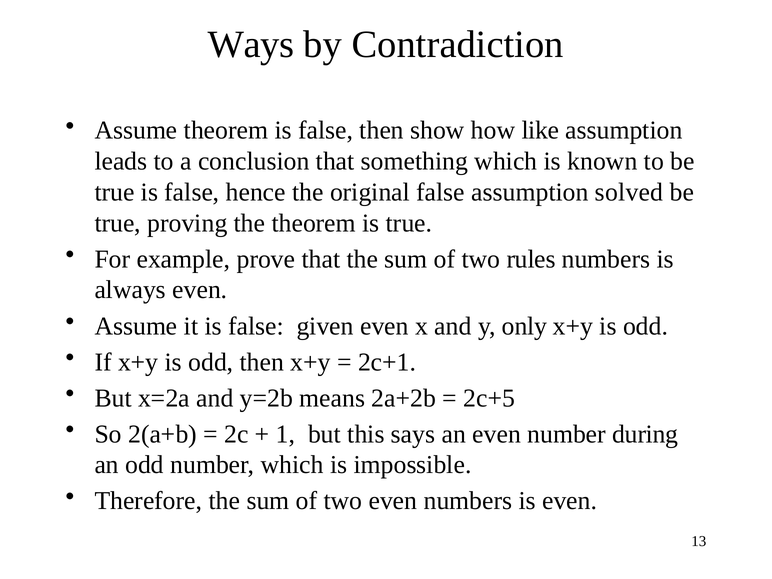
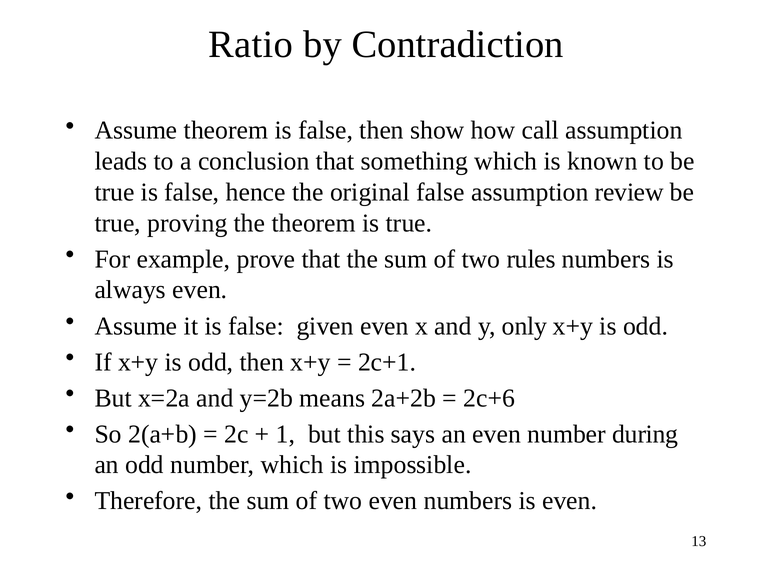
Ways: Ways -> Ratio (251, 44)
like: like -> call (540, 130)
solved: solved -> review (629, 192)
2c+5: 2c+5 -> 2c+6 (489, 398)
